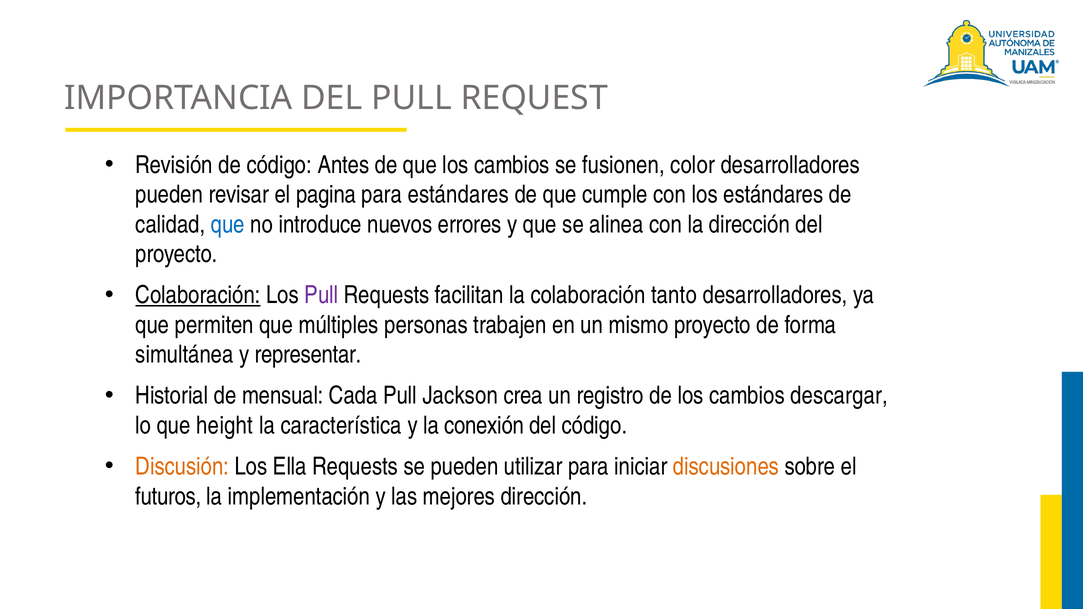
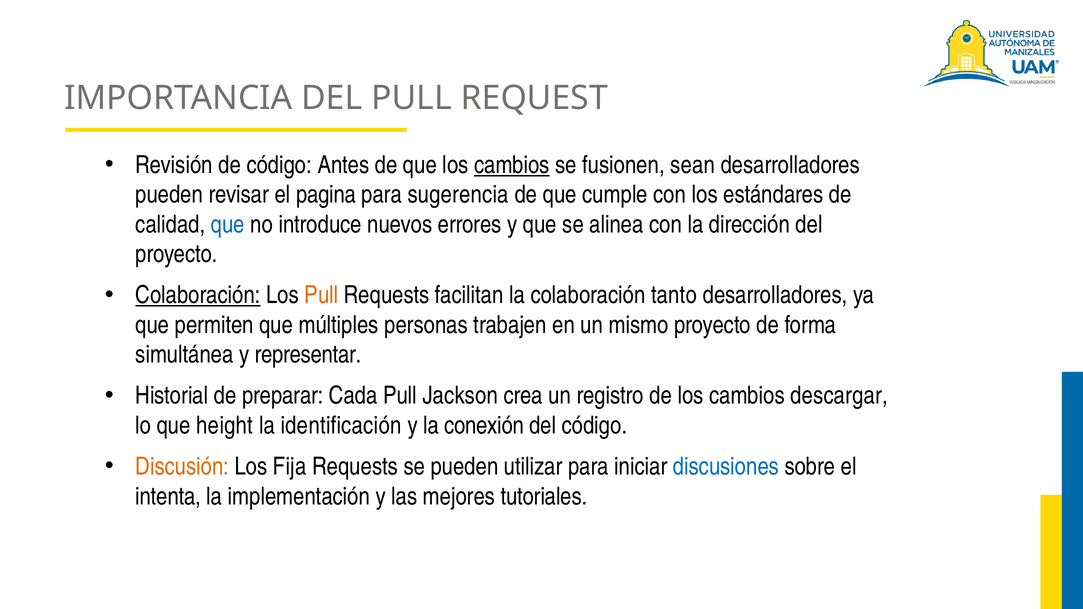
cambios underline: none -> present (512, 165)
color: color -> sean (693, 165)
para estándares: estándares -> sugerencia (458, 195)
Pull colour: purple -> orange (321, 295)
mensual: mensual -> preparar (283, 396)
característica: característica -> identificación (341, 426)
Ella: Ella -> Fija (290, 467)
discusiones colour: orange -> blue (726, 467)
futuros: futuros -> intenta (168, 497)
mejores dirección: dirección -> tutoriales (544, 497)
